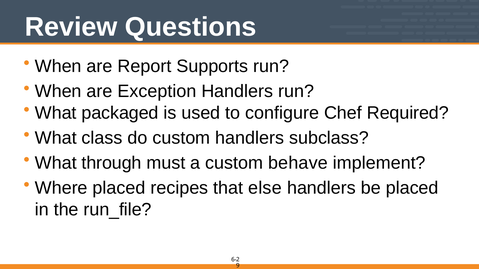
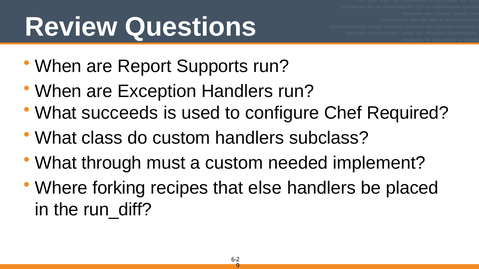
packaged: packaged -> succeeds (120, 113)
behave: behave -> needed (298, 163)
Where placed: placed -> forking (119, 188)
run_file: run_file -> run_diff (118, 210)
